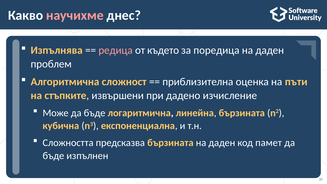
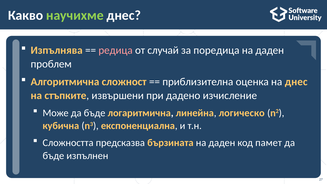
научихме colour: pink -> light green (75, 15)
където: където -> случай (163, 50)
на пъти: пъти -> днес (296, 82)
линейна бързината: бързината -> логическо (242, 113)
